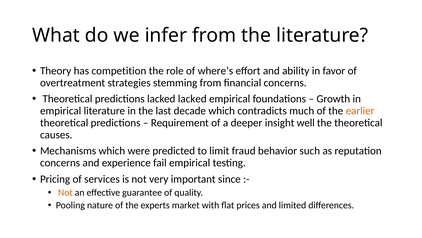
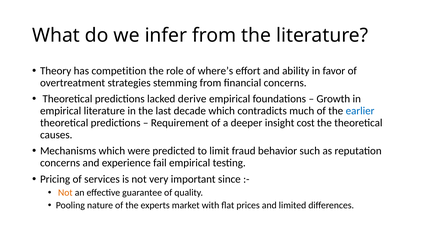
lacked lacked: lacked -> derive (192, 99)
earlier colour: orange -> blue (360, 111)
well: well -> cost (306, 122)
